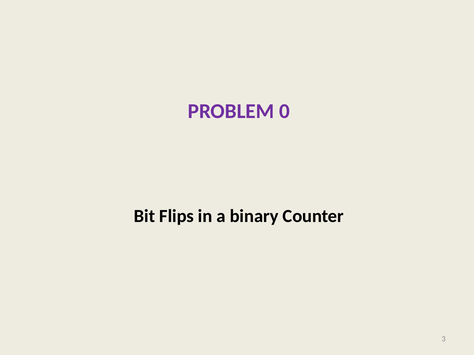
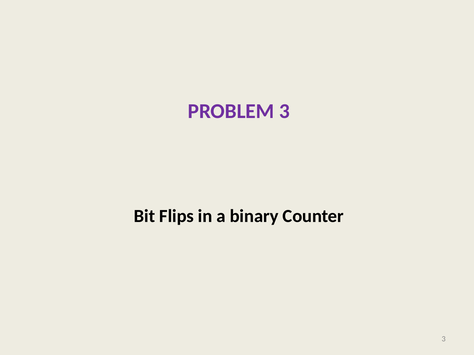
PROBLEM 0: 0 -> 3 (284, 111)
